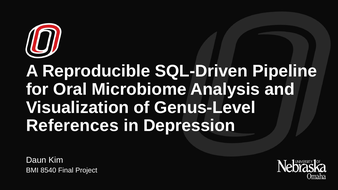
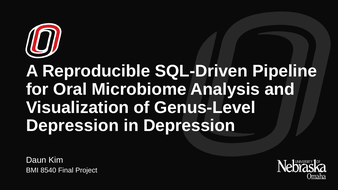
References: References -> Depression (72, 126)
